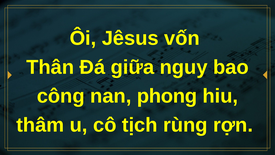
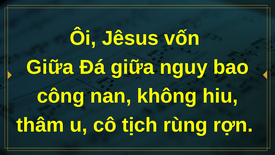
Thân: Thân -> Giữa (50, 67)
phong: phong -> không (167, 96)
